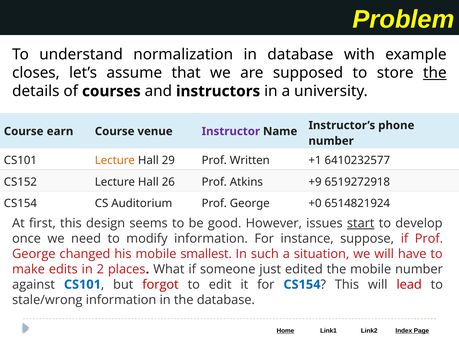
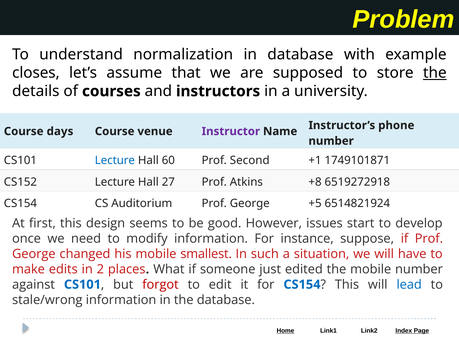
earn: earn -> days (60, 131)
Lecture colour: orange -> blue (115, 161)
29: 29 -> 60 (168, 161)
Written: Written -> Second (250, 161)
6410232577: 6410232577 -> 1749101871 (357, 161)
26: 26 -> 27 (168, 182)
+9: +9 -> +8 (315, 182)
+0: +0 -> +5 (315, 203)
start underline: present -> none (361, 224)
lead colour: red -> blue (409, 285)
